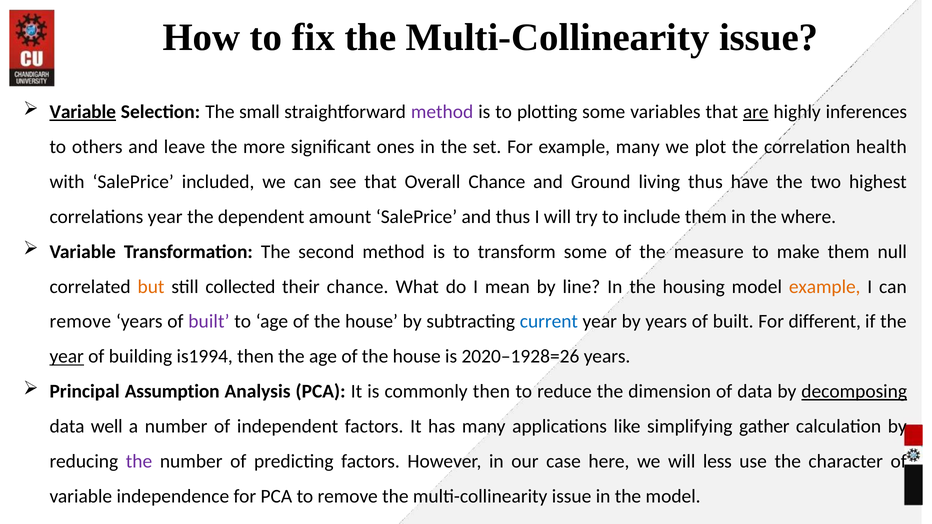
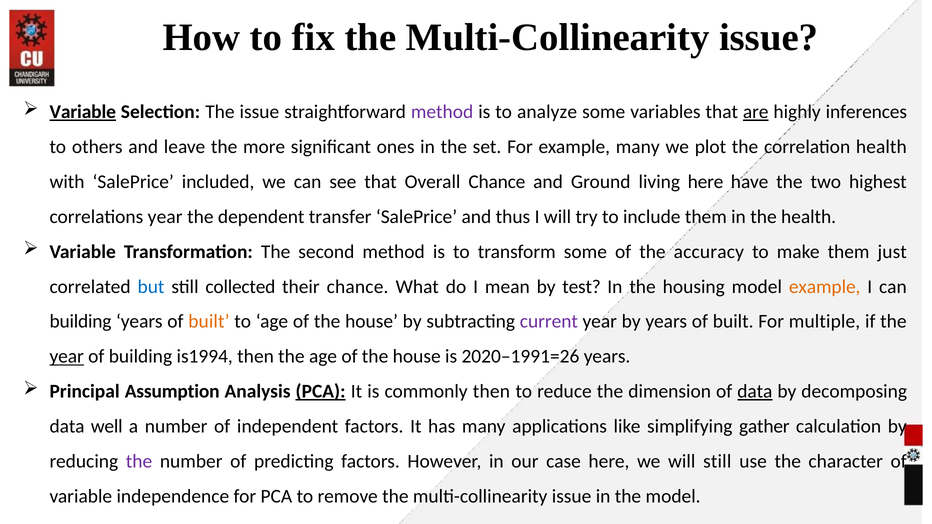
The small: small -> issue (259, 112)
plotting: plotting -> analyze (547, 112)
living thus: thus -> here (706, 182)
amount: amount -> transfer (340, 217)
the where: where -> health (809, 217)
measure: measure -> accuracy (709, 252)
null: null -> just (892, 252)
but colour: orange -> blue (151, 287)
line: line -> test (582, 287)
remove: remove -> building (81, 322)
built colour: purple -> orange (209, 322)
current colour: blue -> purple (549, 322)
different: different -> multiple (825, 322)
2020–1928=26: 2020–1928=26 -> 2020–1991=26 (520, 357)
PCA underline: none -> present (321, 392)
data underline: none -> present (755, 392)
decomposing underline: present -> none (854, 392)
will less: less -> still (717, 462)
